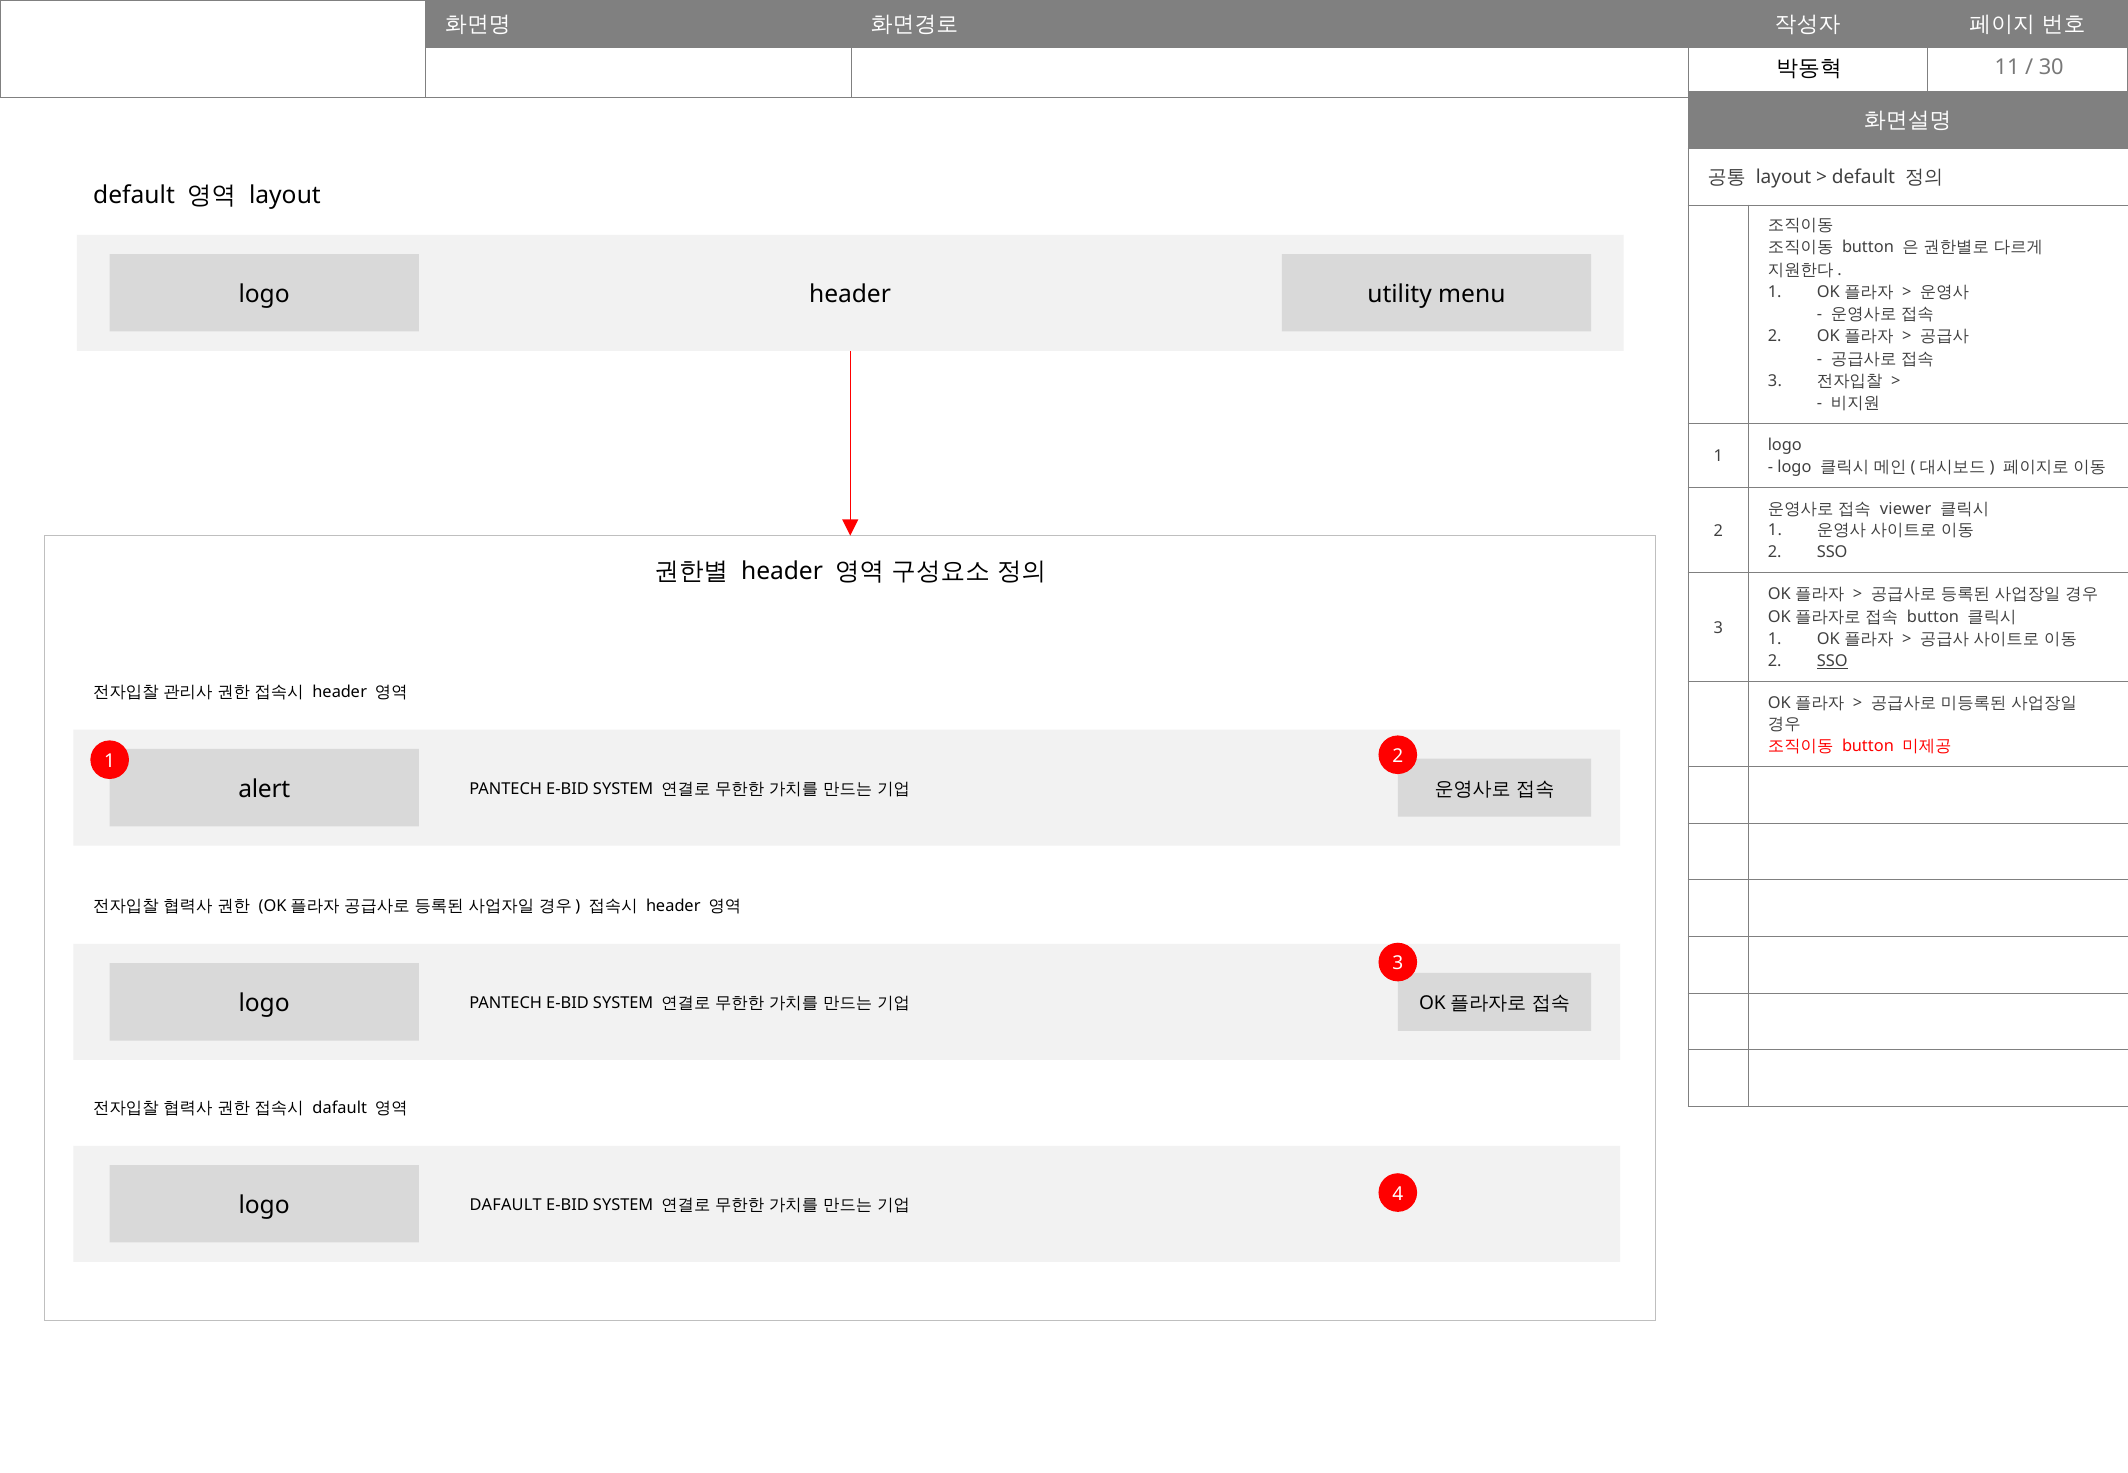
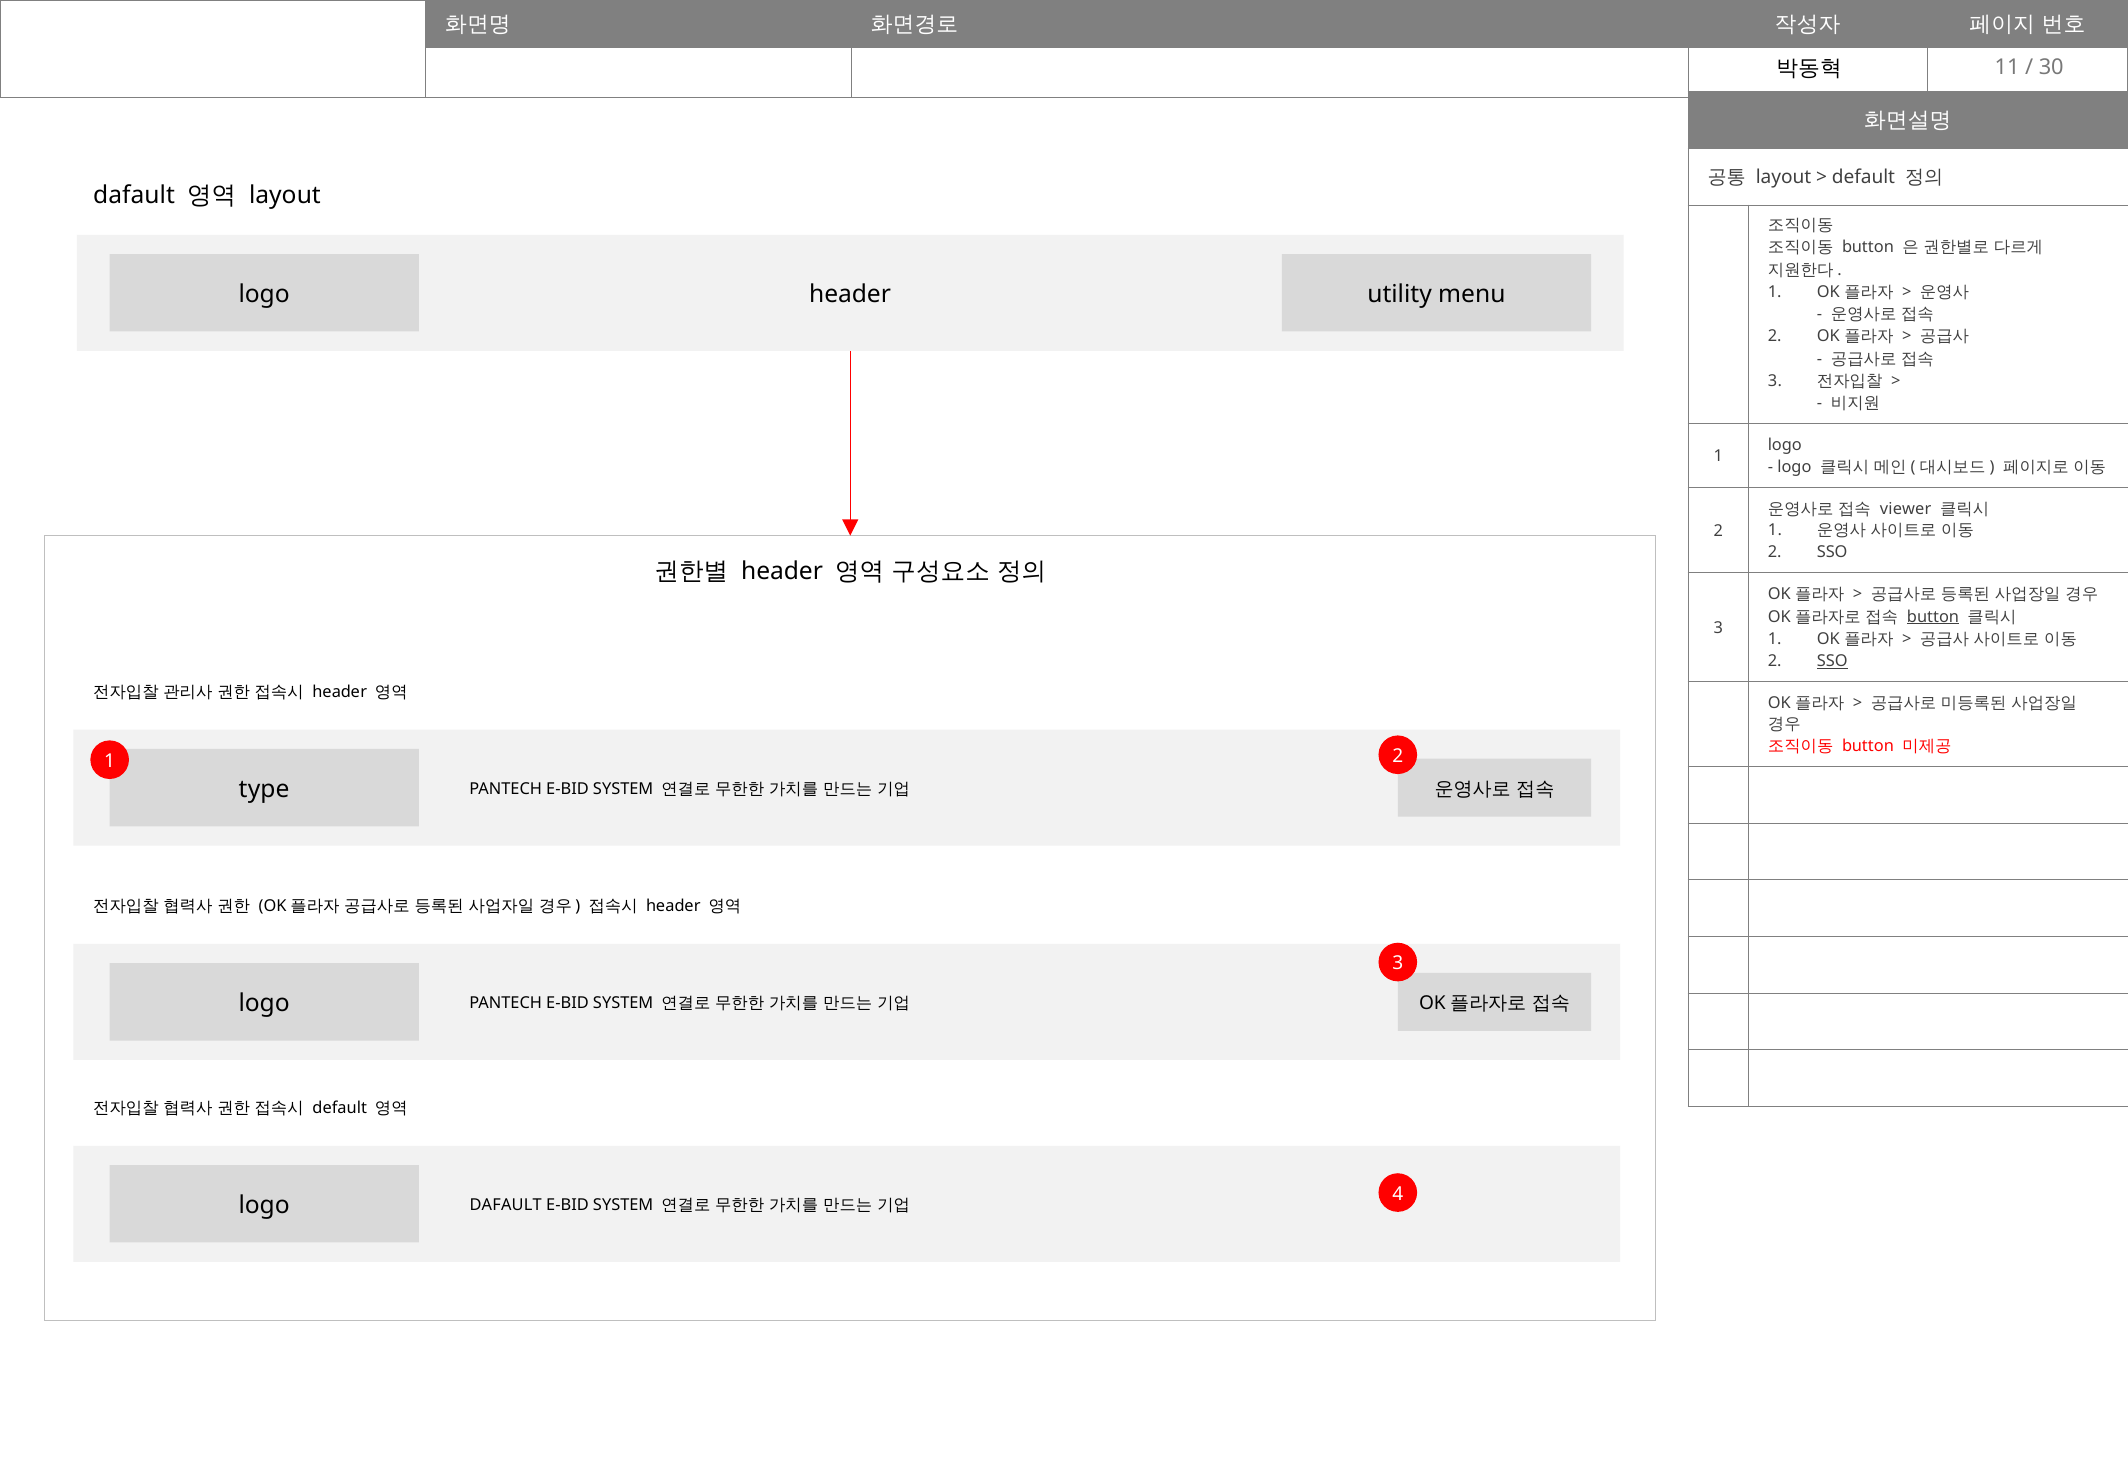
default: default -> dafault (134, 196)
button underline: none -> present (1933, 617)
alert: alert -> type (264, 789)
dafault: dafault -> default (340, 1108)
